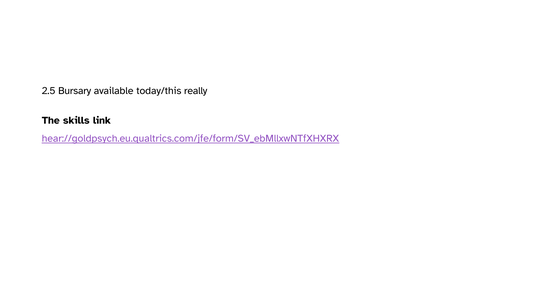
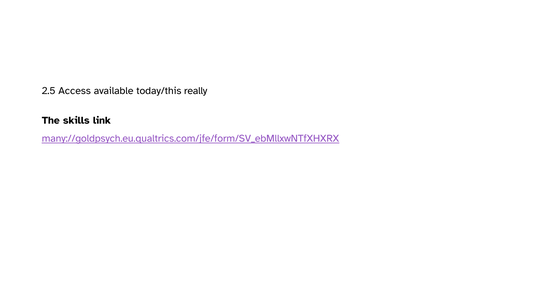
Bursary: Bursary -> Access (75, 91)
hear://goldpsych.eu.qualtrics.com/jfe/form/SV_ebMllxwNTfXHXRX: hear://goldpsych.eu.qualtrics.com/jfe/form/SV_ebMllxwNTfXHXRX -> many://goldpsych.eu.qualtrics.com/jfe/form/SV_ebMllxwNTfXHXRX (190, 138)
